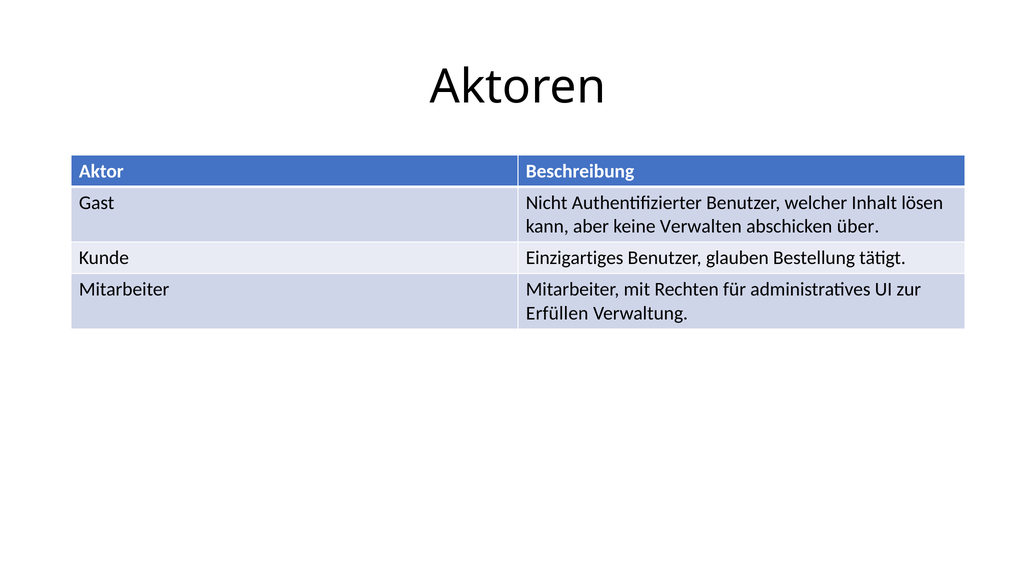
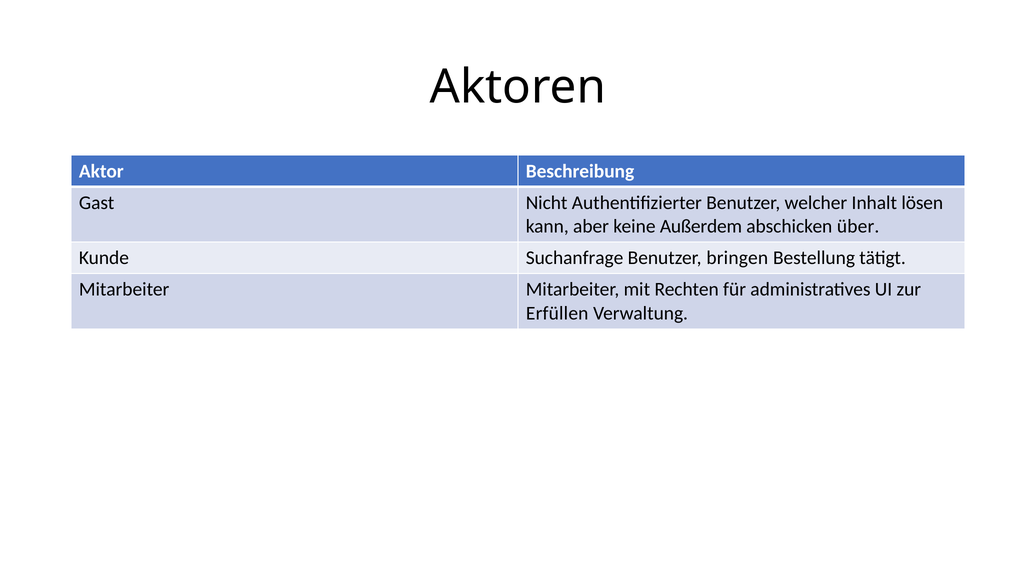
Verwalten: Verwalten -> Außerdem (701, 226)
Einzigartiges: Einzigartiges -> Suchanfrage (575, 258)
glauben: glauben -> bringen (737, 258)
